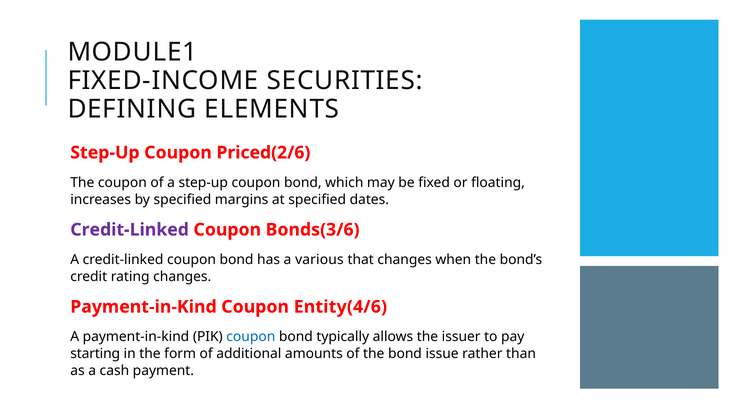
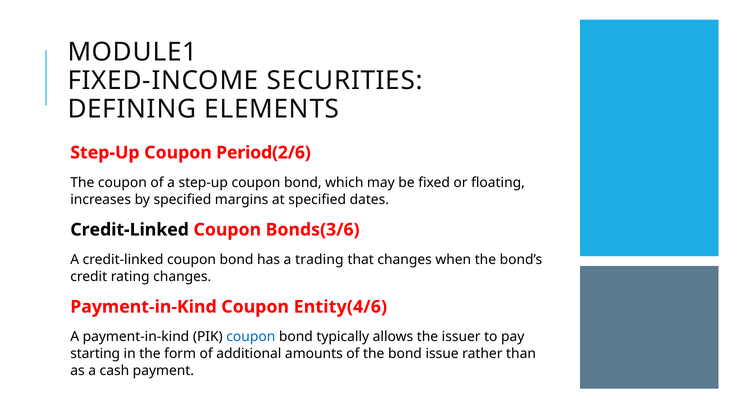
Priced(2/6: Priced(2/6 -> Period(2/6 (263, 153)
Credit-Linked colour: purple -> black (130, 230)
various: various -> trading (319, 260)
